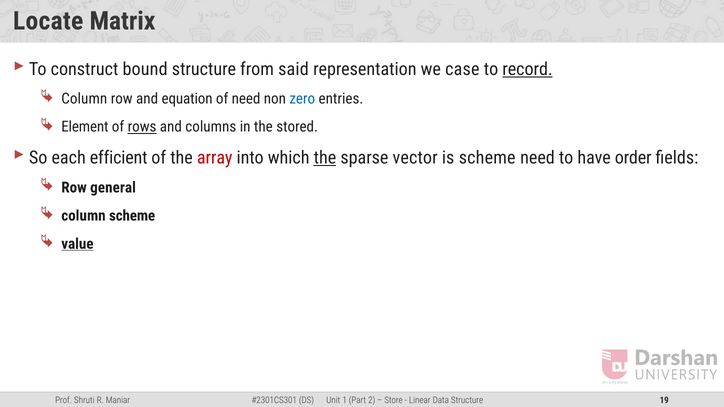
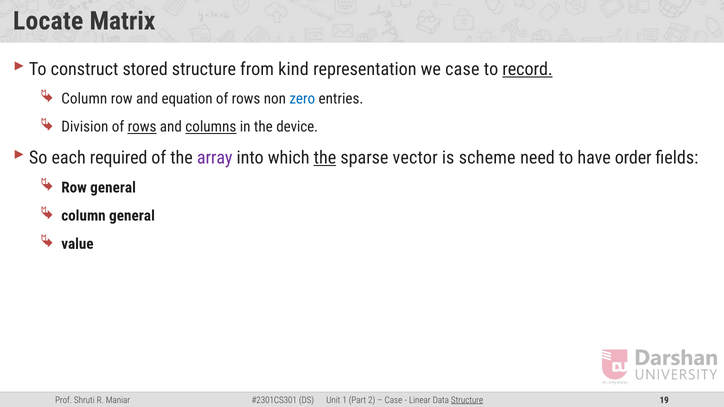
bound: bound -> stored (145, 69)
said: said -> kind (293, 69)
need: need -> rows (246, 99)
Element: Element -> Division (85, 127)
columns underline: none -> present (211, 127)
stored: stored -> device (297, 127)
efficient: efficient -> required (119, 158)
array colour: red -> purple (215, 158)
column scheme: scheme -> general (132, 216)
value underline: present -> none (77, 244)
Store: Store -> Case (393, 400)
Structure underline: none -> present (467, 400)
